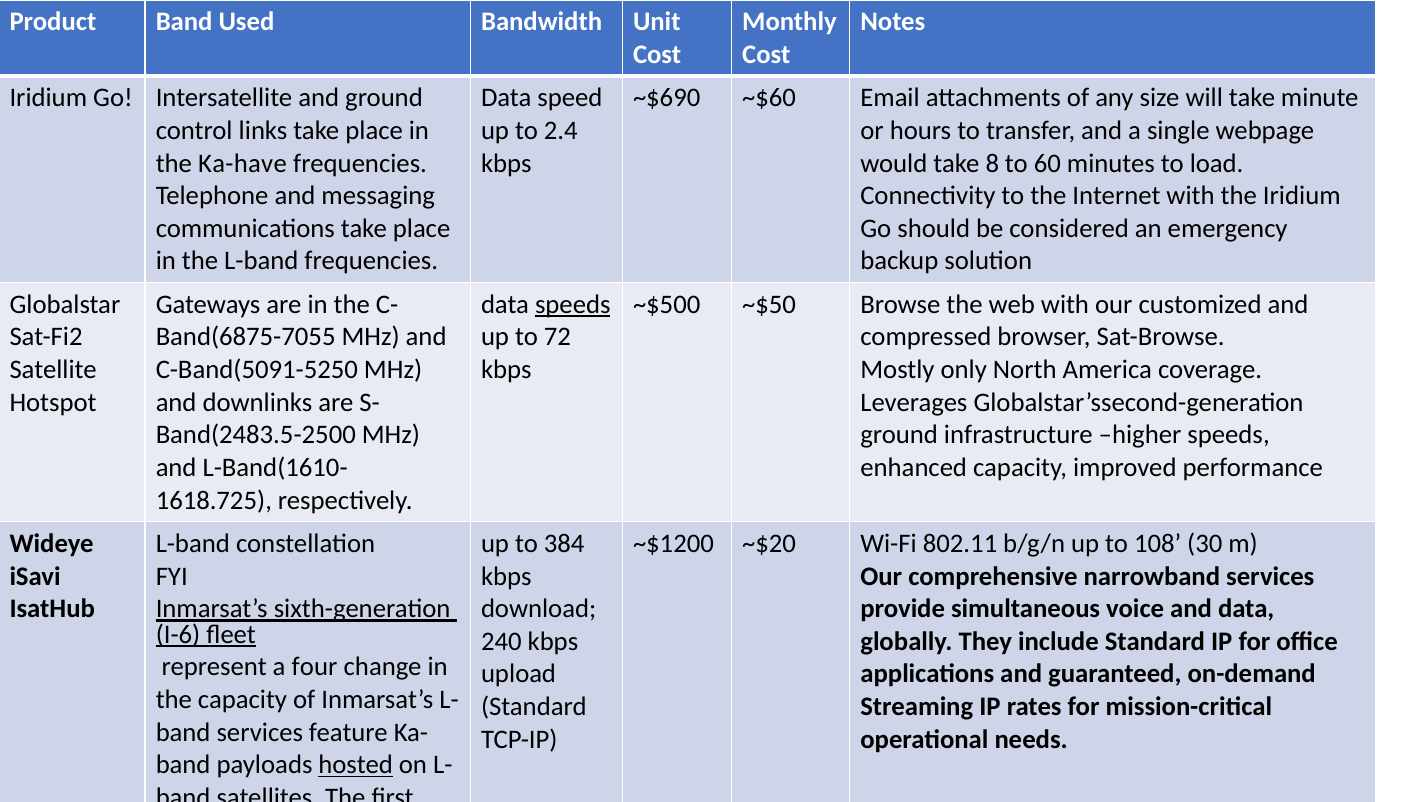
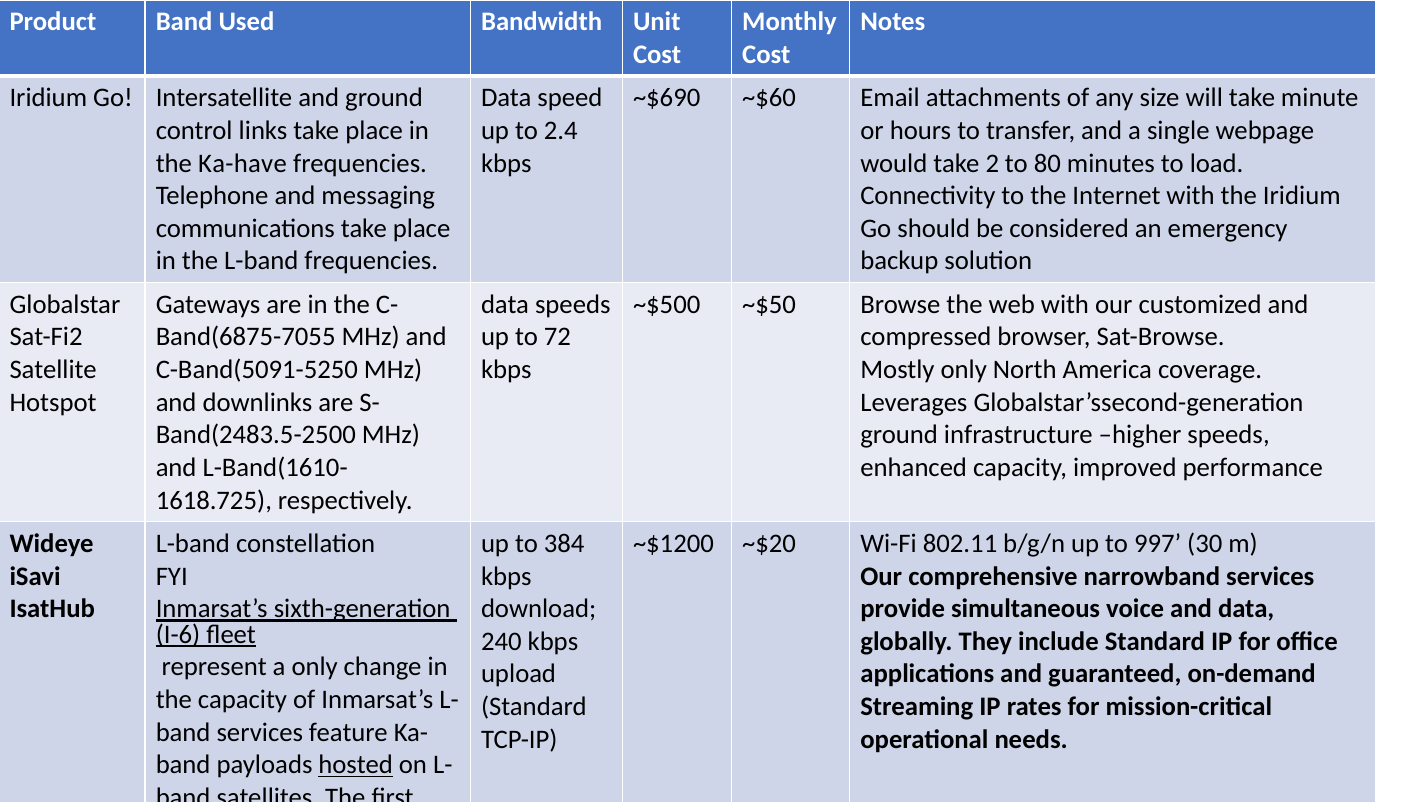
8: 8 -> 2 (992, 163)
60: 60 -> 80 (1047, 163)
speeds underline: present -> none (573, 305)
108: 108 -> 997 (1158, 544)
a four: four -> only (315, 667)
